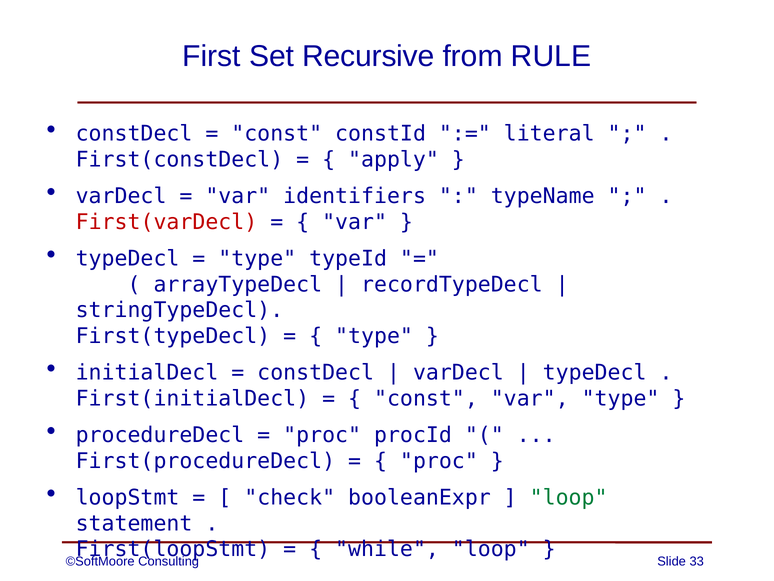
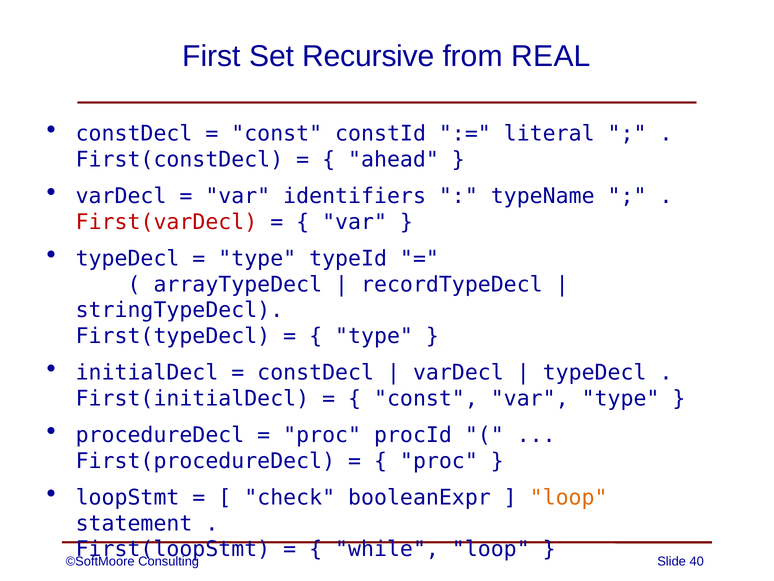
RULE: RULE -> REAL (551, 56)
apply: apply -> ahead (393, 160)
loop colour: green -> orange (569, 497)
33: 33 -> 40 (697, 561)
